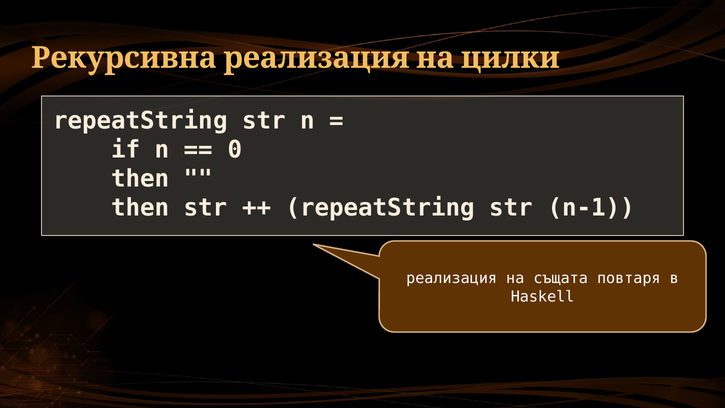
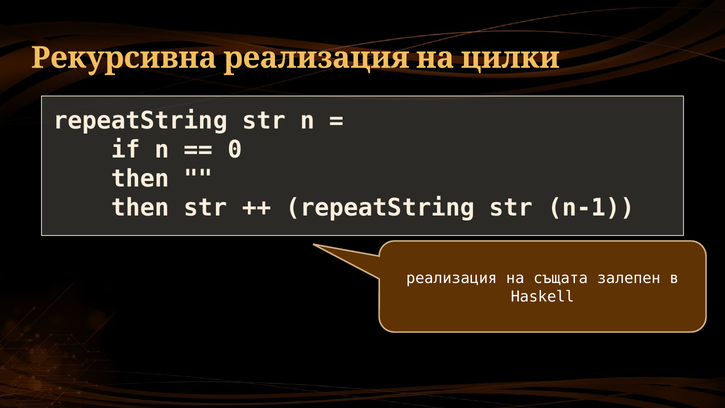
повтаря: повтаря -> залепен (629, 278)
